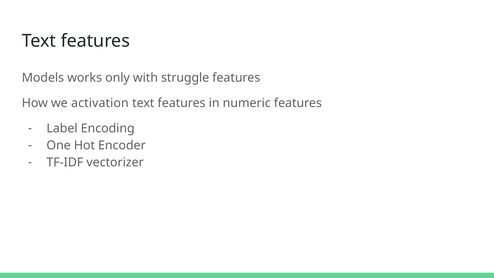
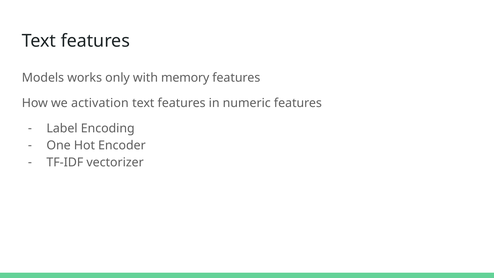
struggle: struggle -> memory (185, 78)
